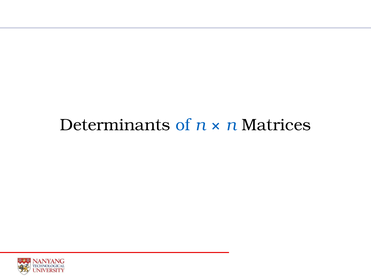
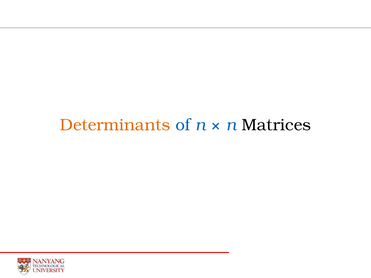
Determinants colour: black -> orange (115, 125)
